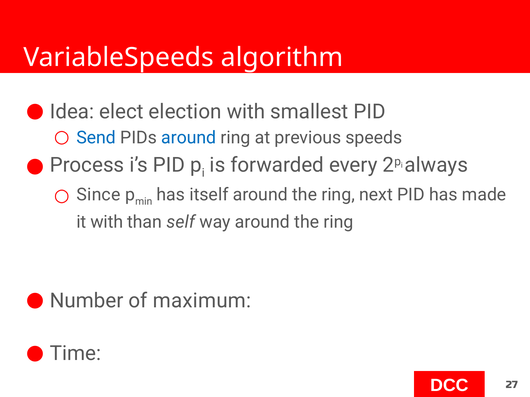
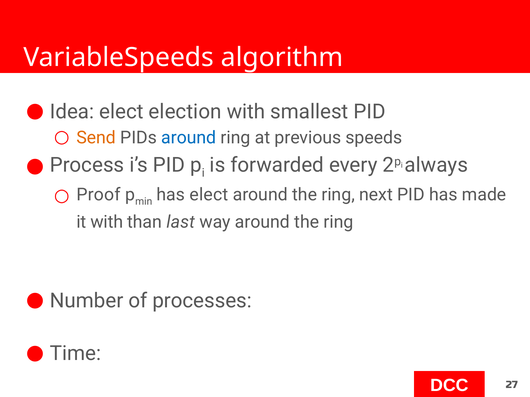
Send colour: blue -> orange (96, 138)
Since: Since -> Proof (99, 195)
has itself: itself -> elect (209, 195)
self: self -> last (181, 222)
maximum: maximum -> processes (202, 301)
